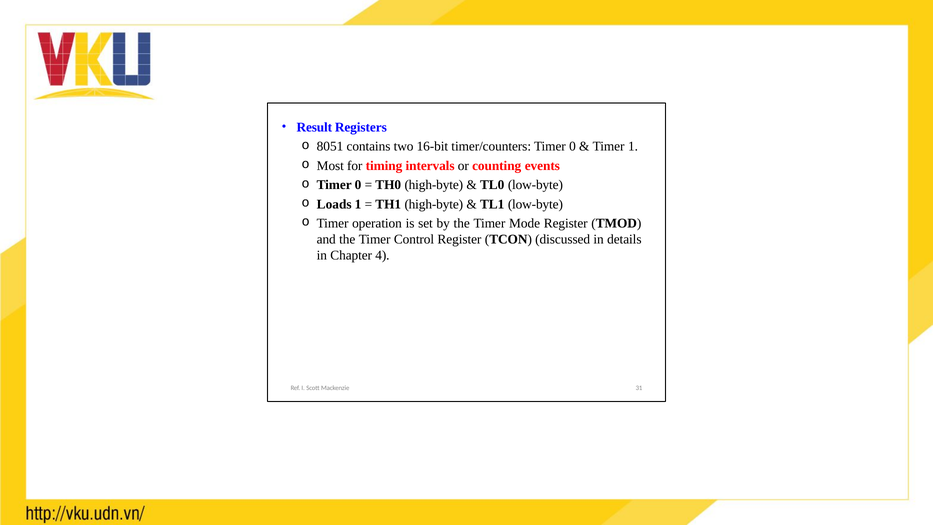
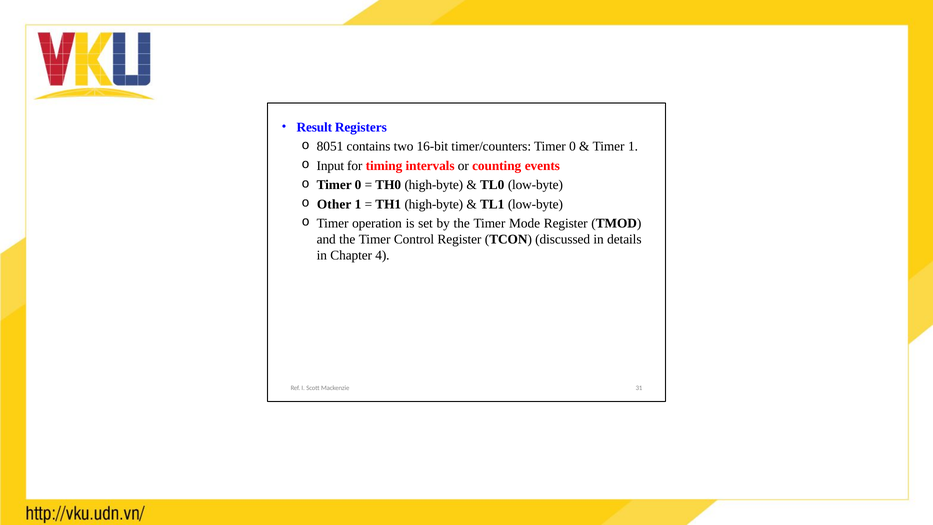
Most: Most -> Input (330, 166)
Loads: Loads -> Other (334, 204)
